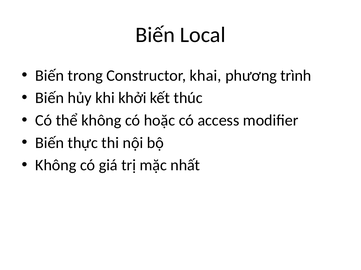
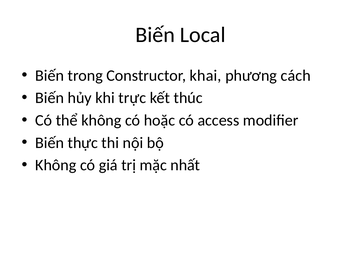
trình: trình -> cách (296, 76)
khởi: khởi -> trực (132, 98)
